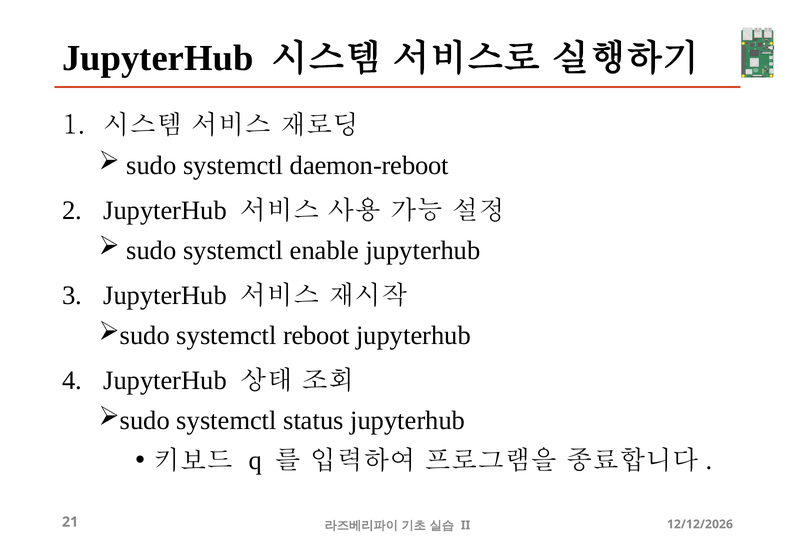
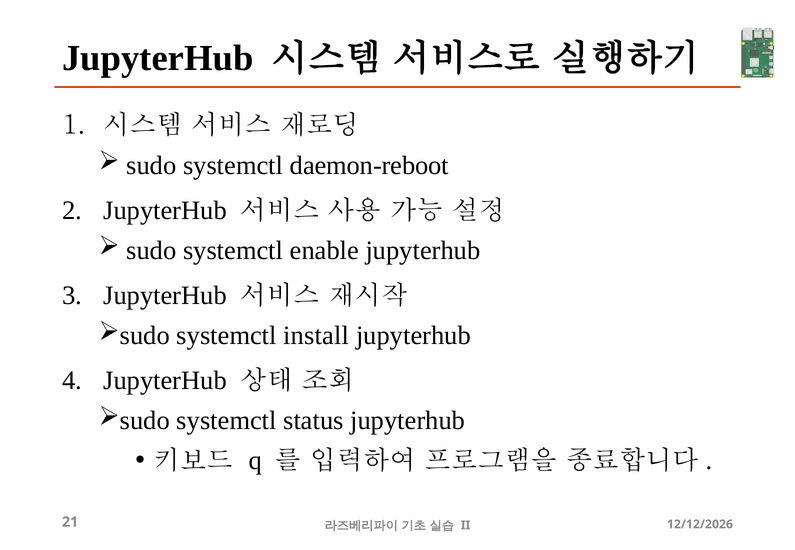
reboot: reboot -> install (316, 336)
